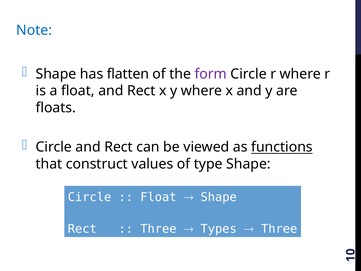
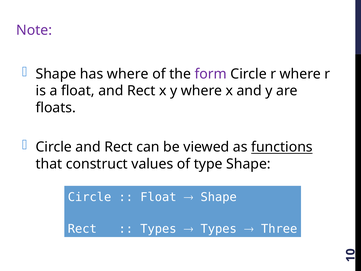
Note colour: blue -> purple (34, 30)
has flatten: flatten -> where (128, 74)
Three: Three -> Types (158, 229)
